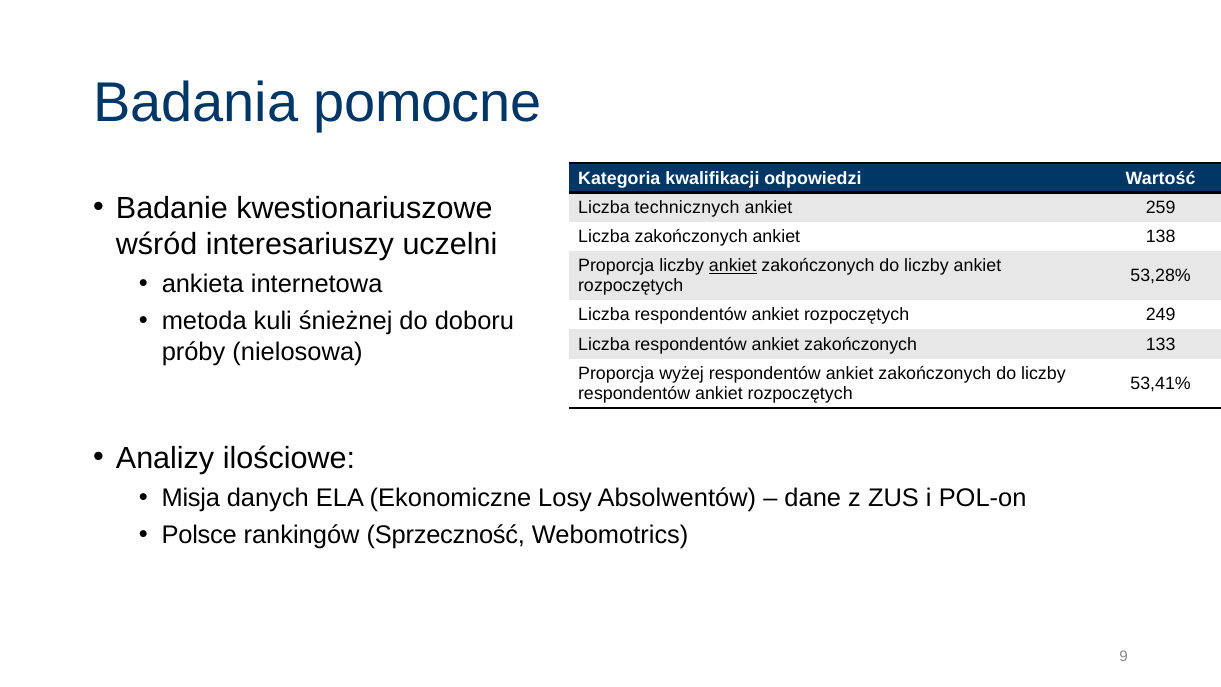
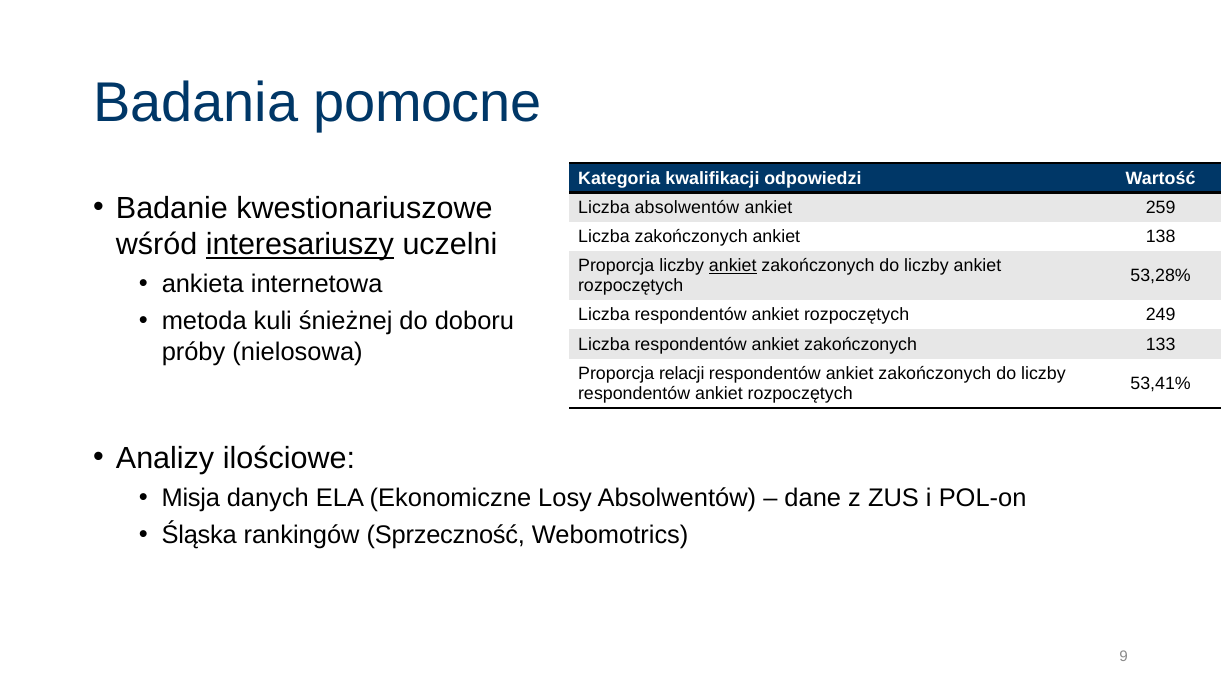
Liczba technicznych: technicznych -> absolwentów (687, 207)
interesariuszy underline: none -> present (300, 244)
wyżej: wyżej -> relacji (682, 373)
Polsce: Polsce -> Śląska (199, 535)
